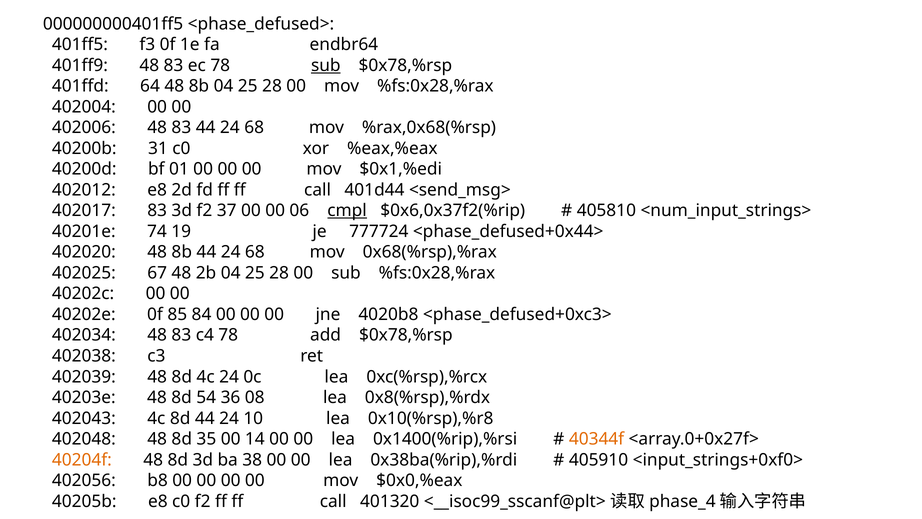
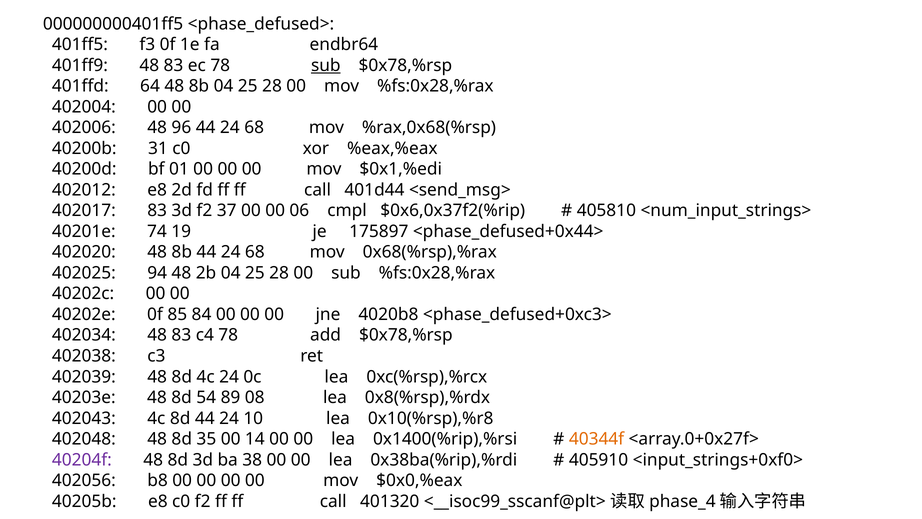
402006 48 83: 83 -> 96 (181, 128)
cmpl underline: present -> none (347, 211)
777724: 777724 -> 175897 (379, 231)
67: 67 -> 94 (157, 273)
36: 36 -> 89 (230, 397)
40204f colour: orange -> purple (82, 460)
